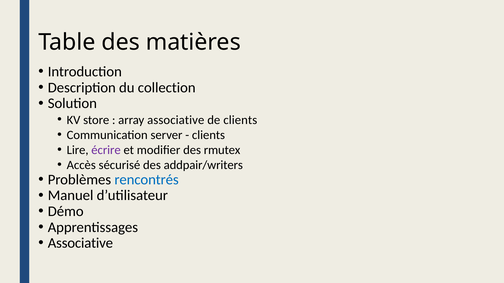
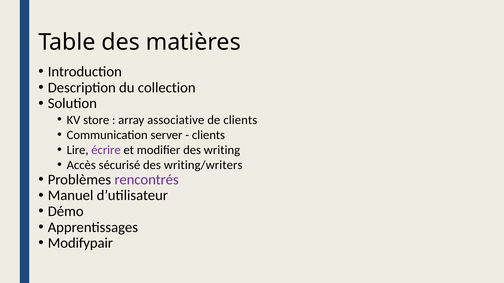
rmutex: rmutex -> writing (222, 150)
addpair/writers: addpair/writers -> writing/writers (203, 165)
rencontrés colour: blue -> purple (147, 180)
Associative: Associative -> Modifypair (80, 243)
